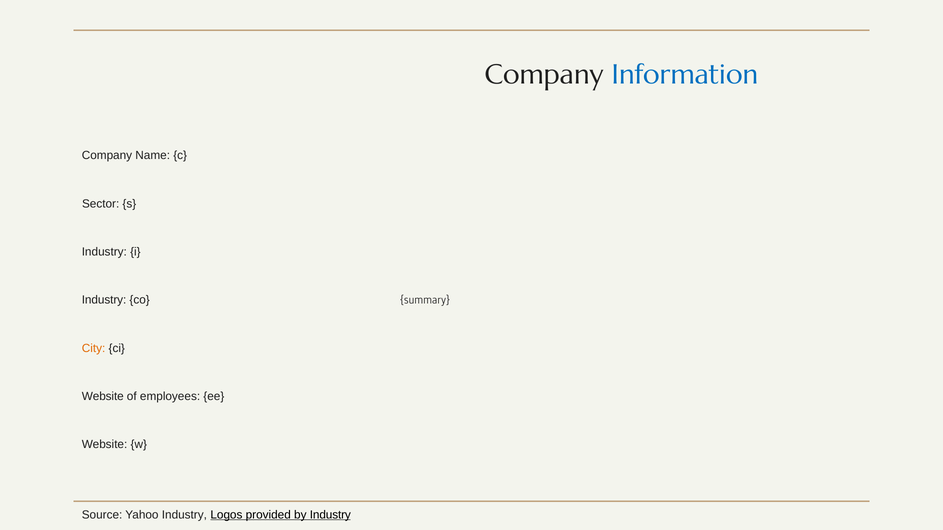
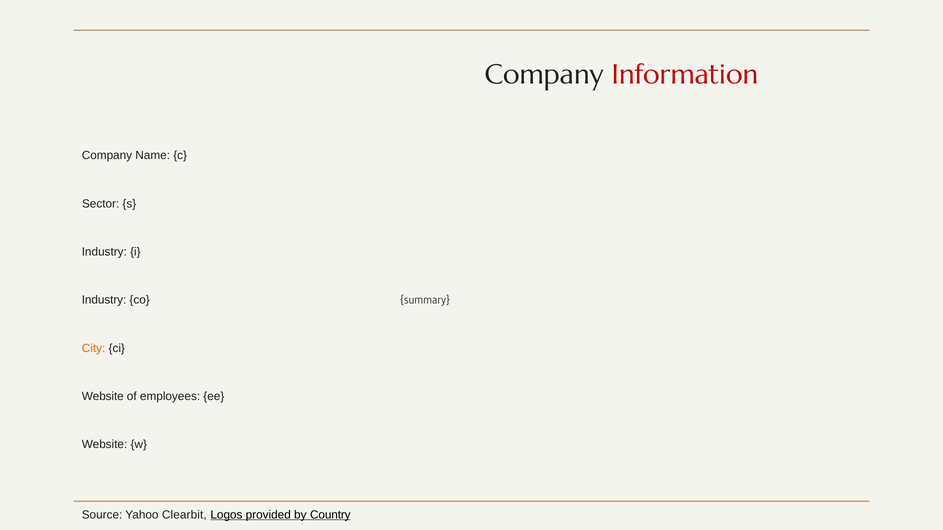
Information colour: blue -> red (685, 75)
Yahoo Industry: Industry -> Clearbit (184, 515)
by Industry: Industry -> Country (330, 515)
